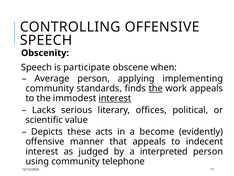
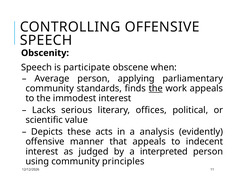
implementing: implementing -> parliamentary (193, 78)
interest underline: present -> none (115, 98)
become: become -> analysis (157, 131)
telephone: telephone -> principles (123, 161)
